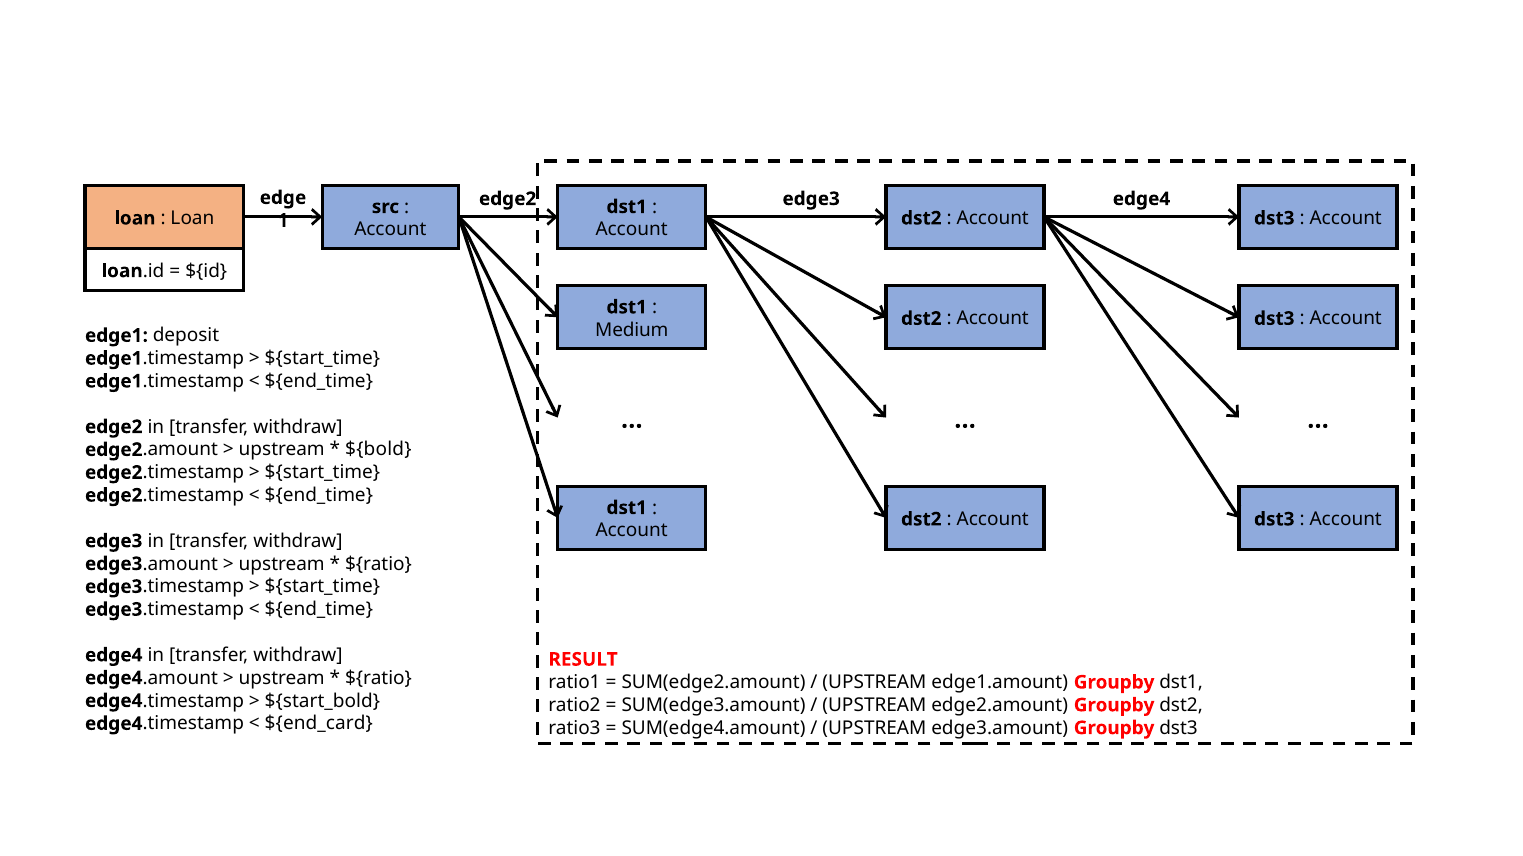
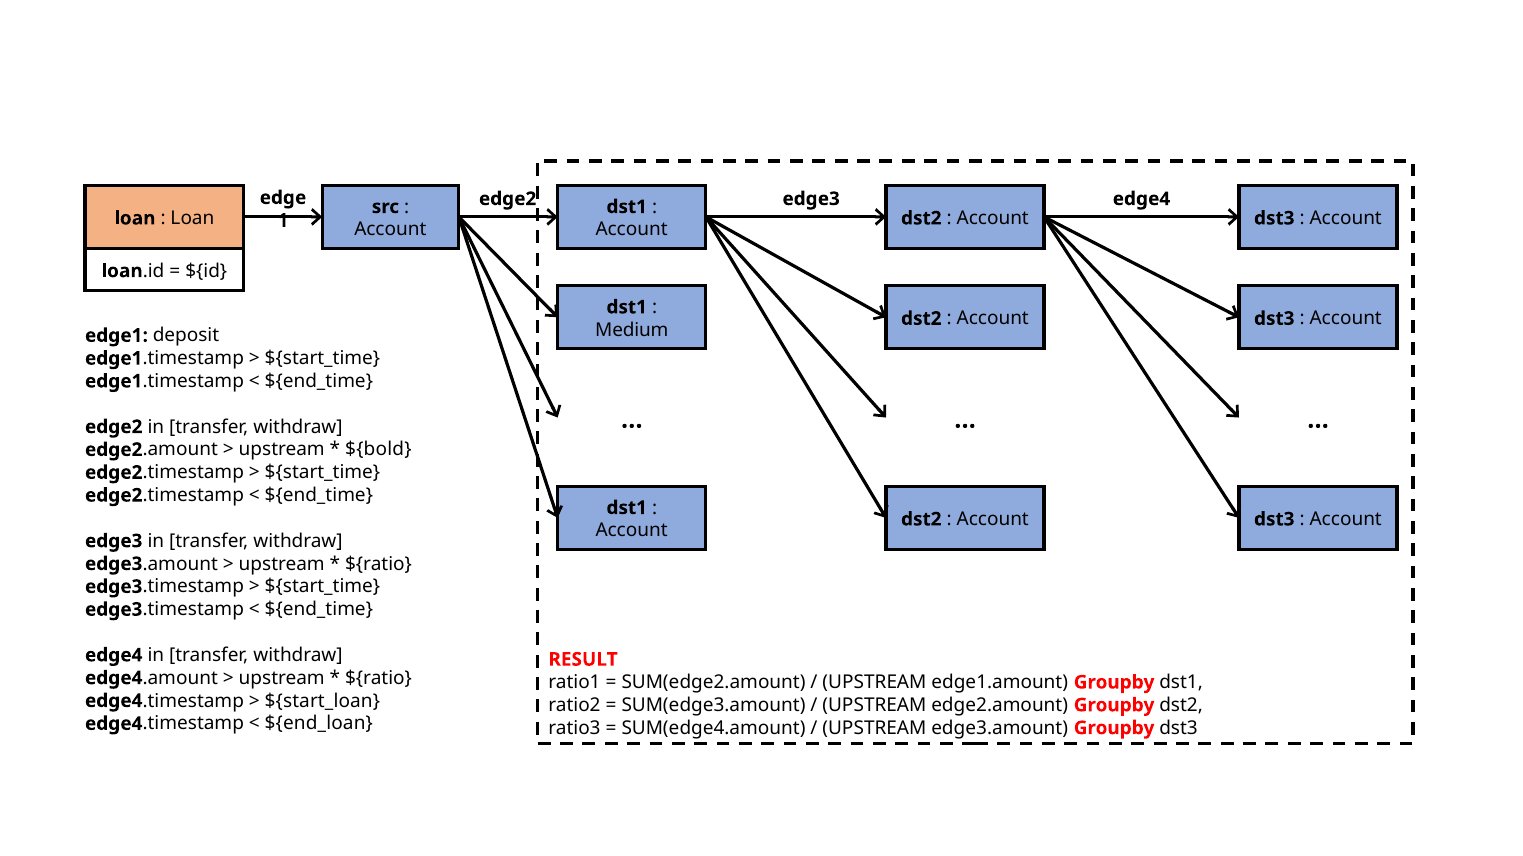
${start_bold: ${start_bold -> ${start_loan (322, 701)
${end_card: ${end_card -> ${end_loan (319, 724)
